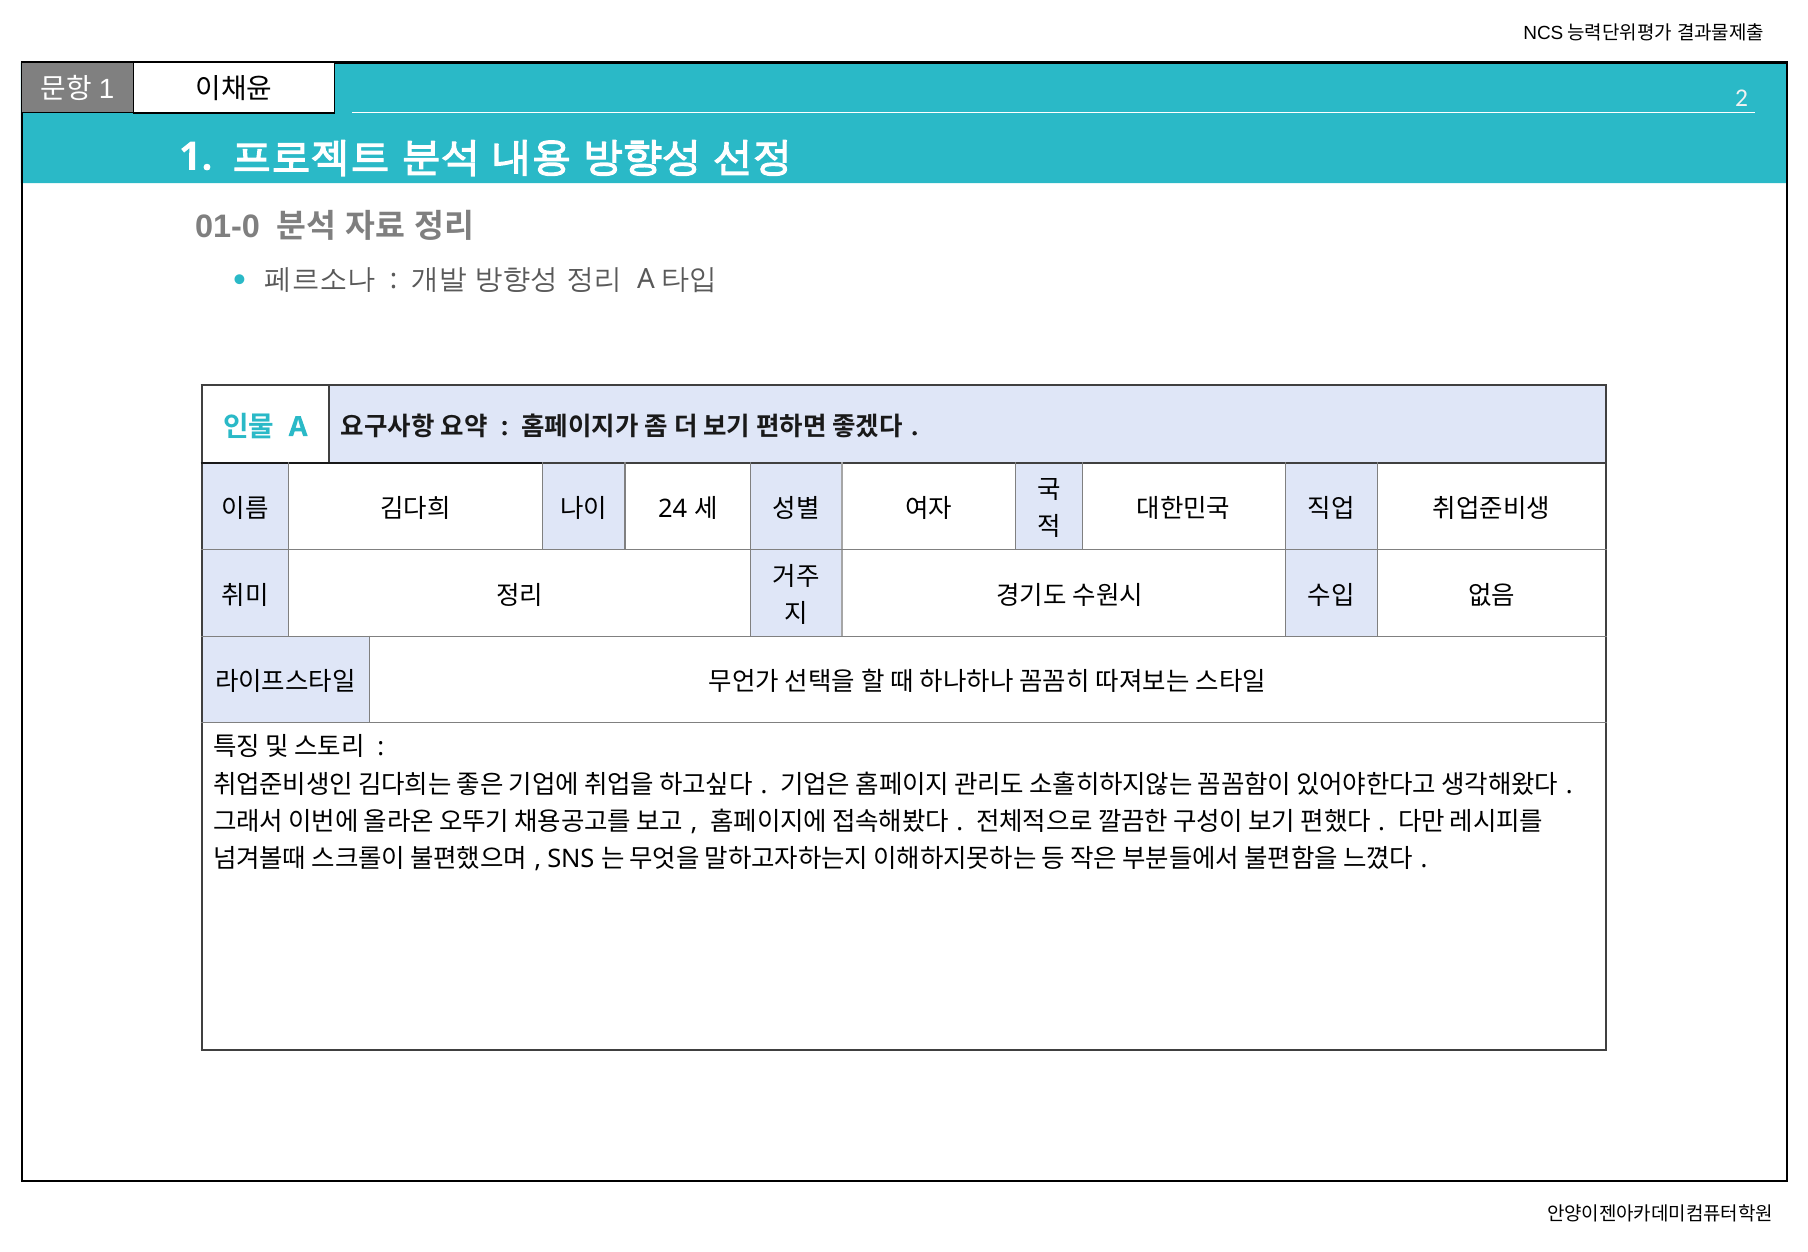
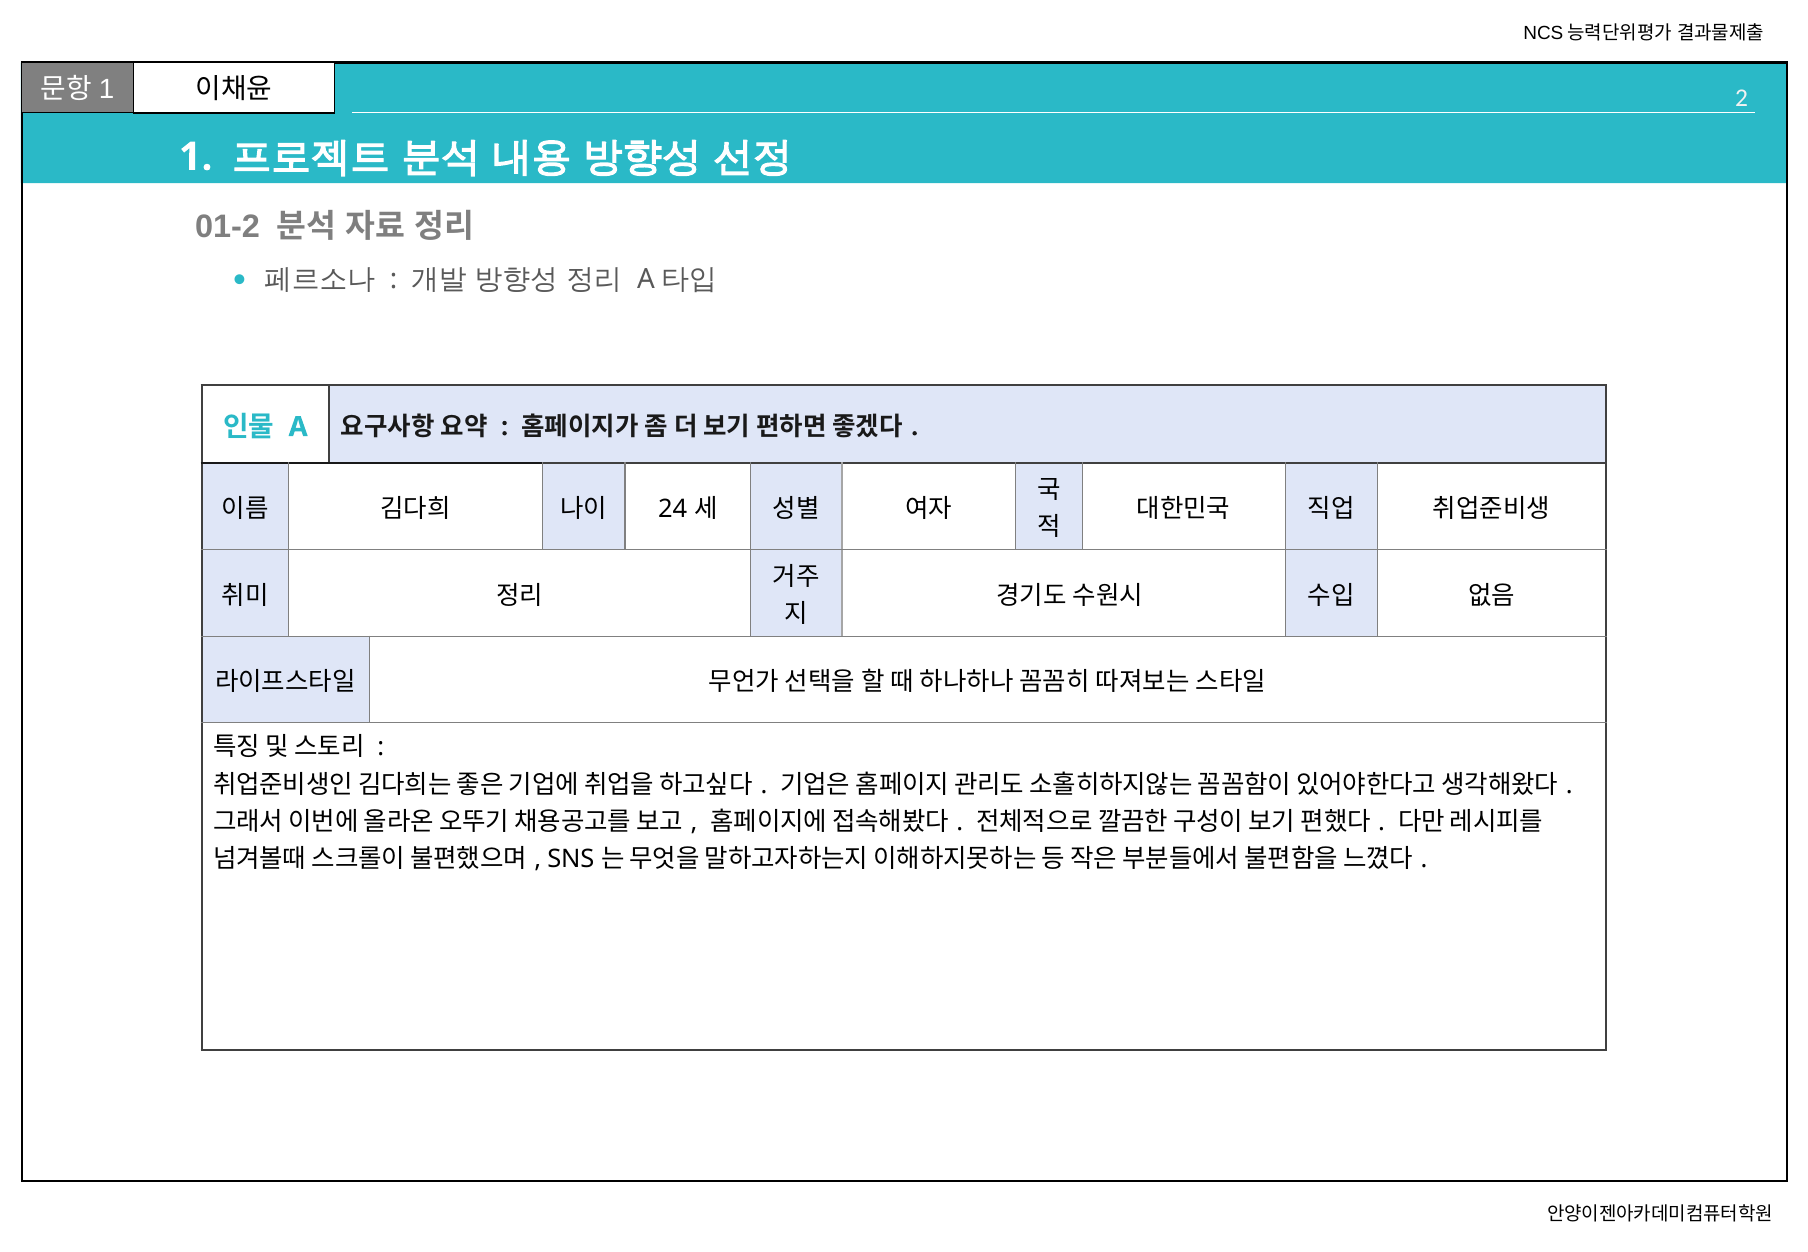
01-0: 01-0 -> 01-2 (228, 227)
